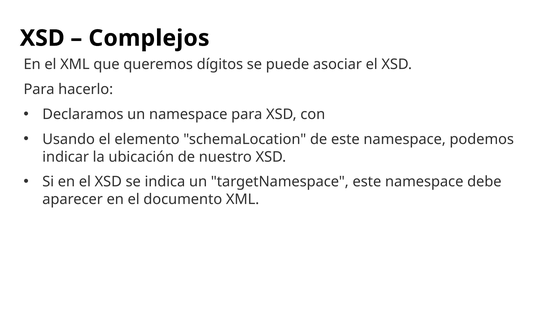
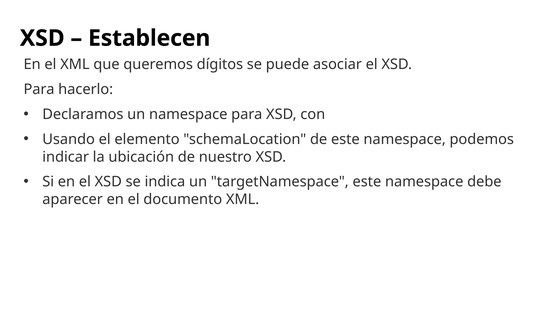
Complejos: Complejos -> Establecen (149, 38)
